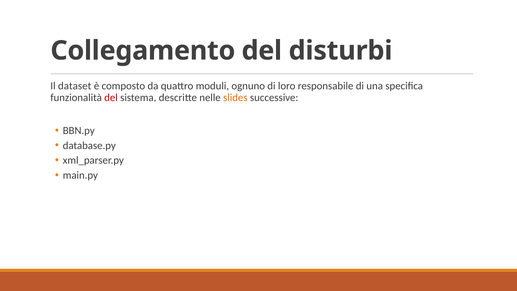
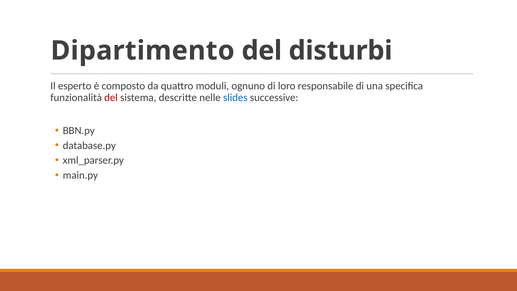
Collegamento: Collegamento -> Dipartimento (143, 51)
dataset: dataset -> esperto (75, 86)
slides colour: orange -> blue (235, 98)
